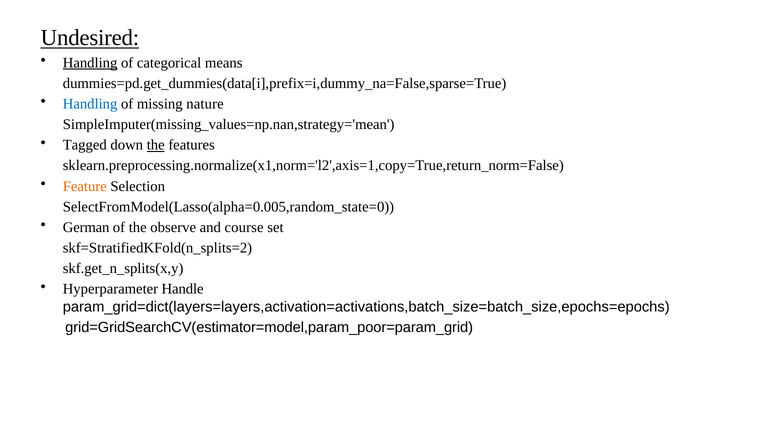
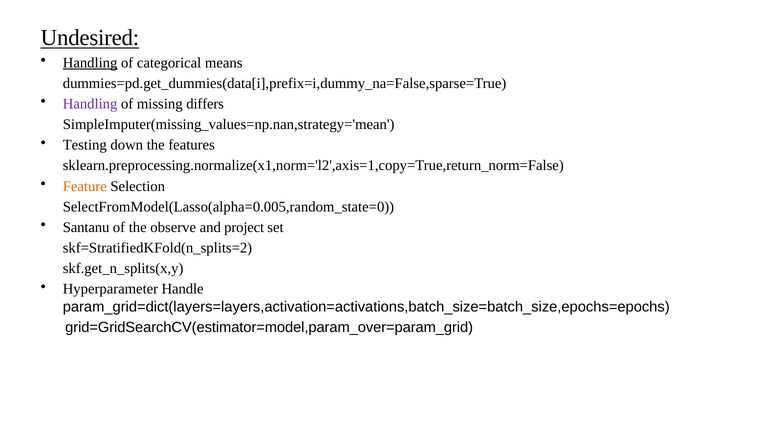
Handling colour: blue -> purple (90, 104)
nature: nature -> differs (205, 104)
Tagged: Tagged -> Testing (85, 145)
the underline: present -> none (156, 145)
German: German -> Santanu (86, 227)
course: course -> project (244, 227)
grid=GridSearchCV(estimator=model,param_poor=param_grid: grid=GridSearchCV(estimator=model,param_poor=param_grid -> grid=GridSearchCV(estimator=model,param_over=param_grid (269, 327)
